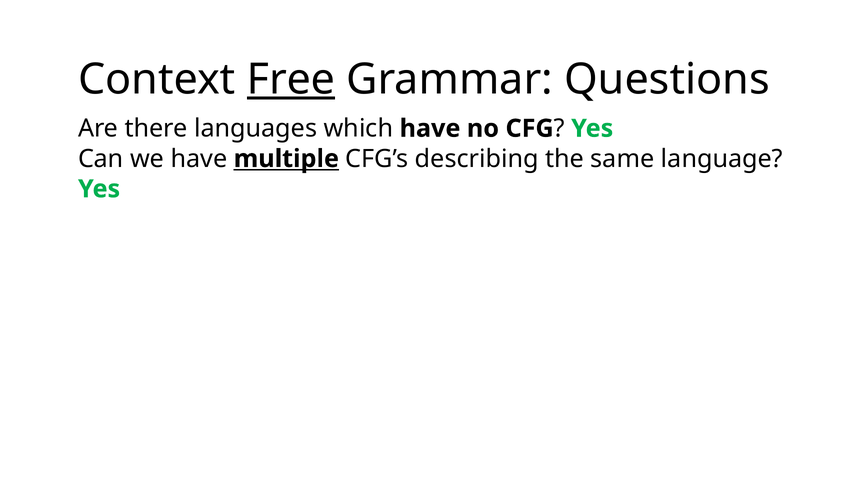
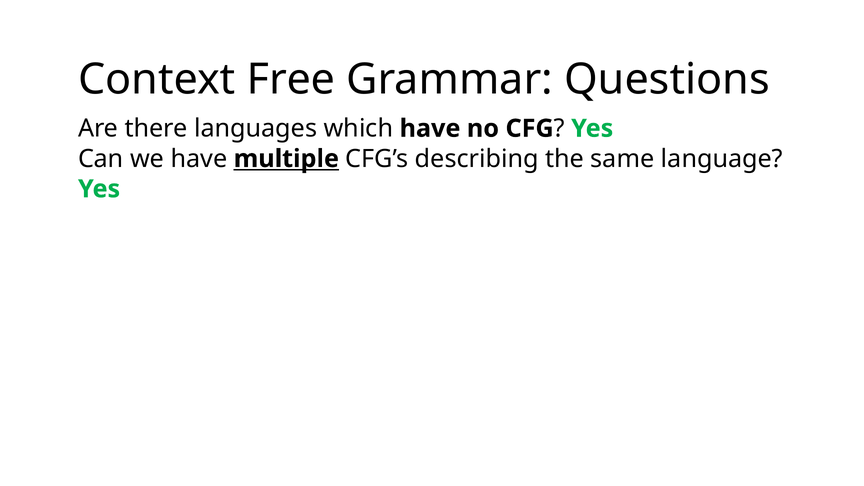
Free underline: present -> none (291, 79)
